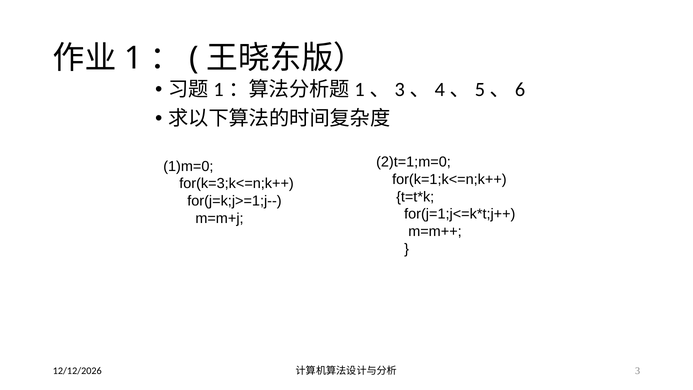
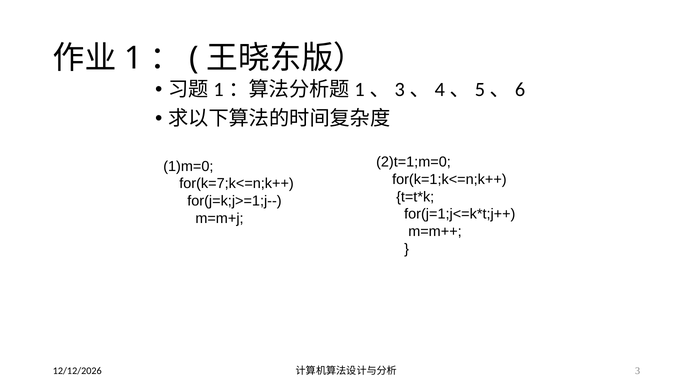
for(k=3;k<=n;k++: for(k=3;k<=n;k++ -> for(k=7;k<=n;k++ (237, 183)
